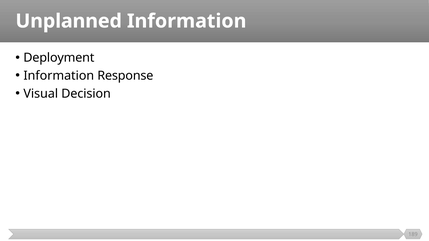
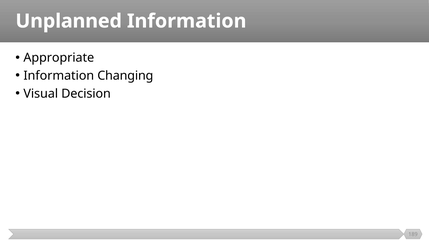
Deployment: Deployment -> Appropriate (59, 58)
Response: Response -> Changing (125, 76)
